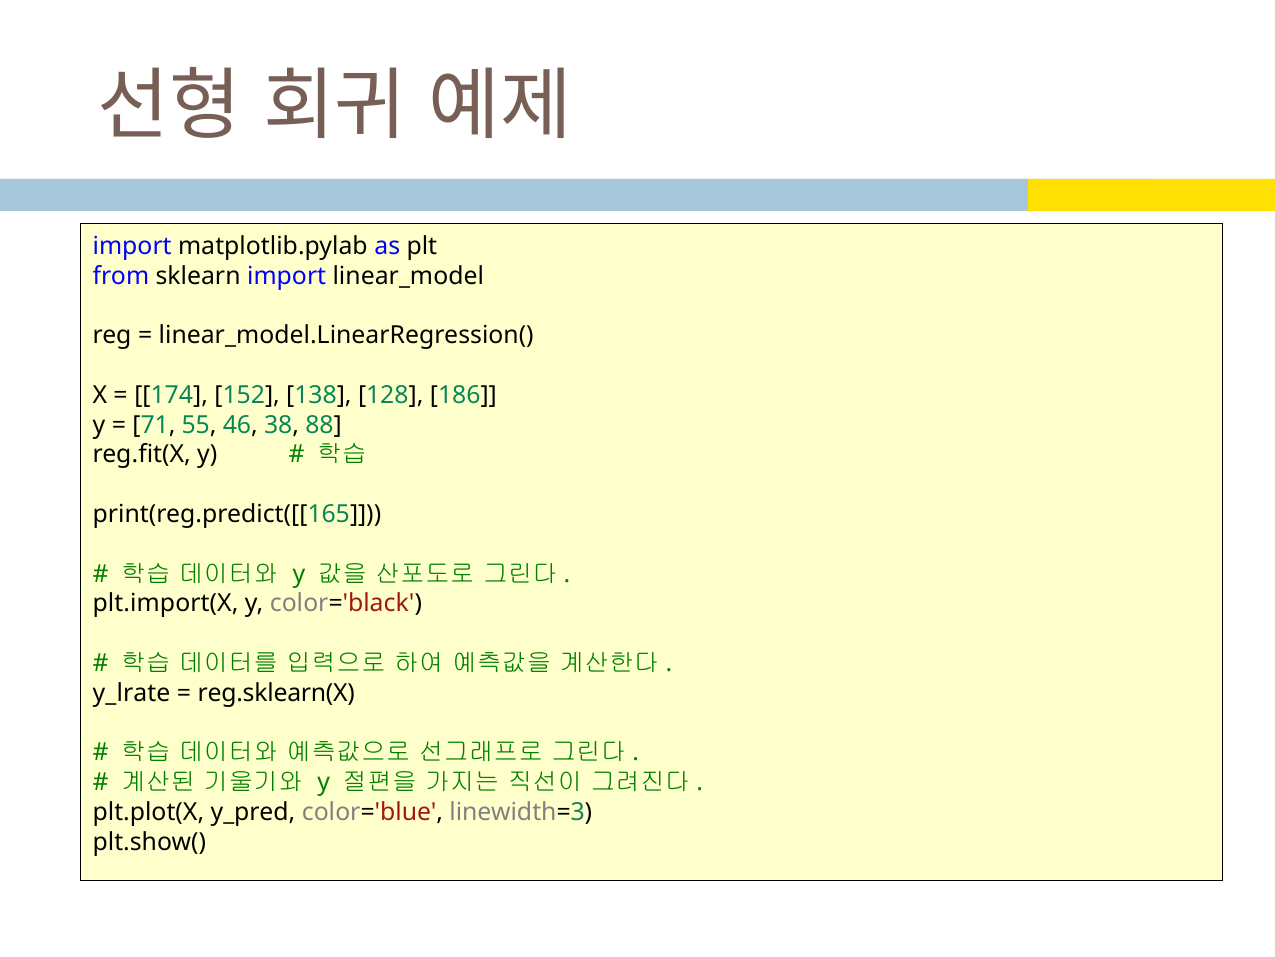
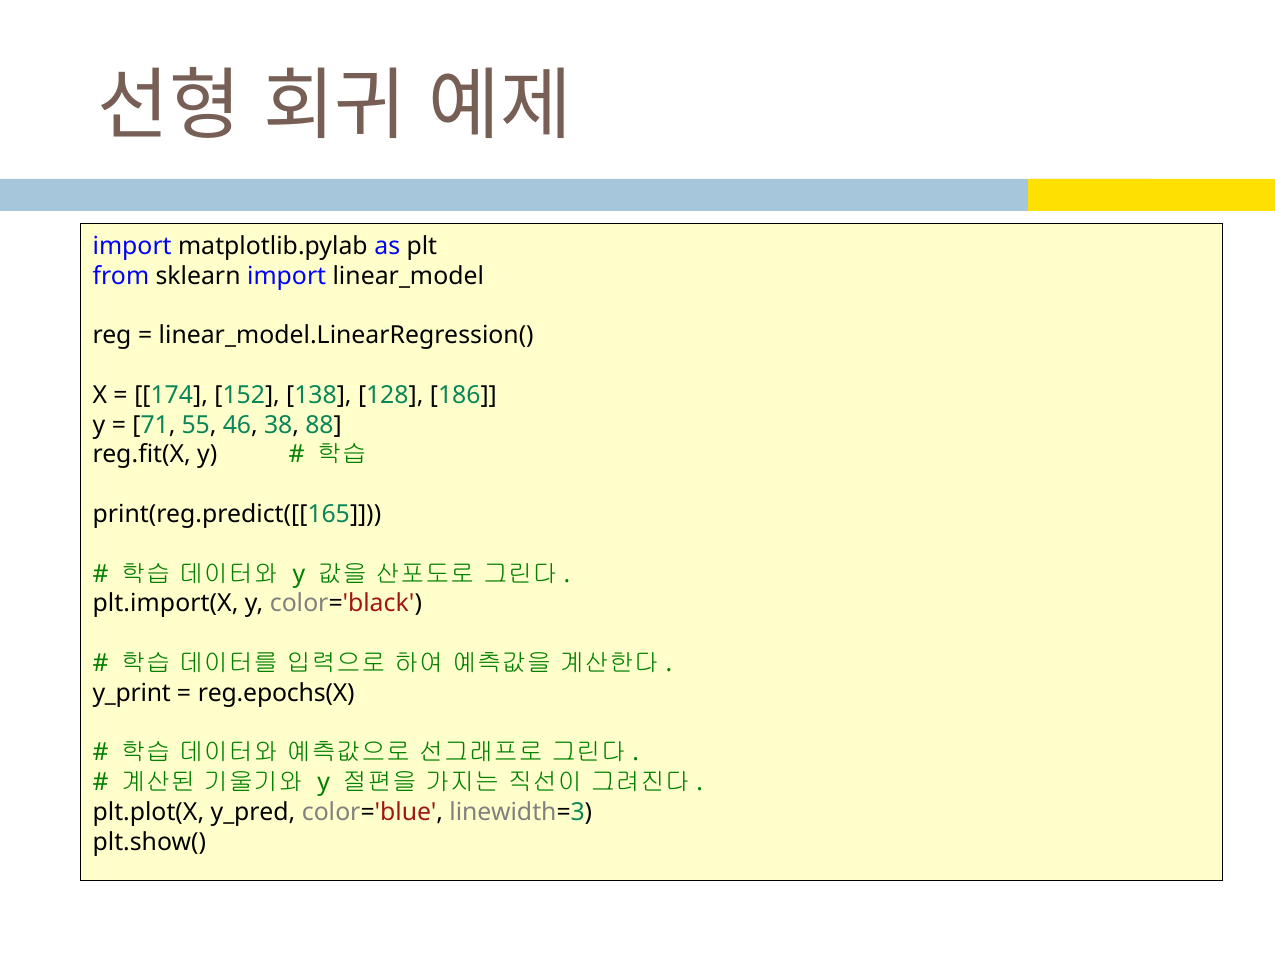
y_lrate: y_lrate -> y_print (132, 693)
reg.sklearn(X: reg.sklearn(X -> reg.epochs(X (276, 693)
